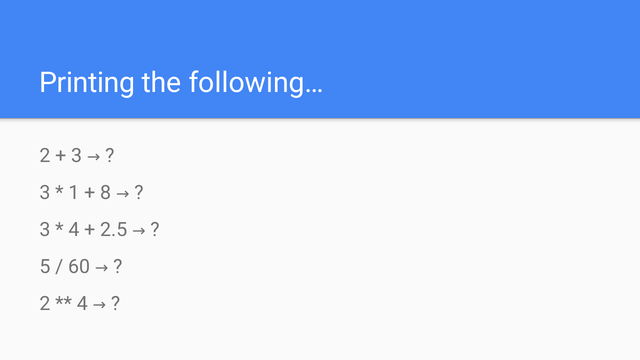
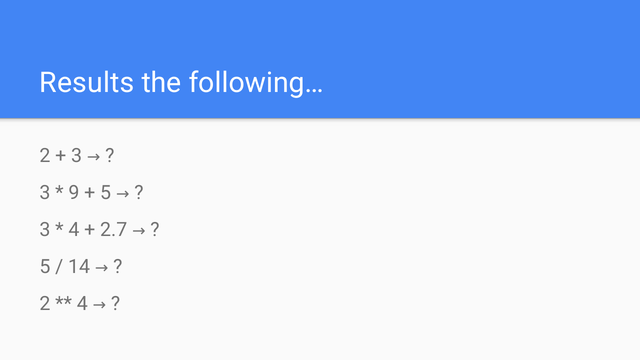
Printing: Printing -> Results (87, 83)
1: 1 -> 9 (74, 193)
8: 8 -> 5 (106, 193)
2.5: 2.5 -> 2.7 (114, 230)
60: 60 -> 14 (79, 267)
